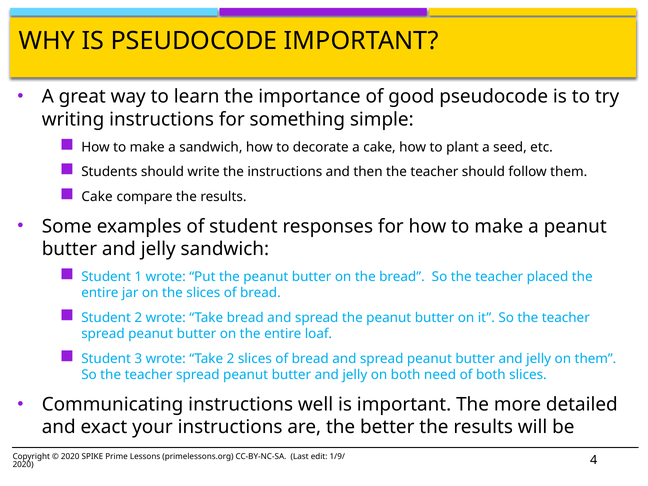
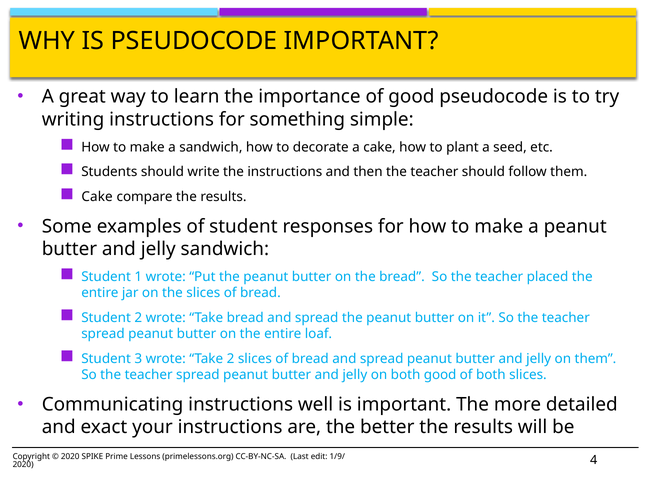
both need: need -> good (440, 375)
